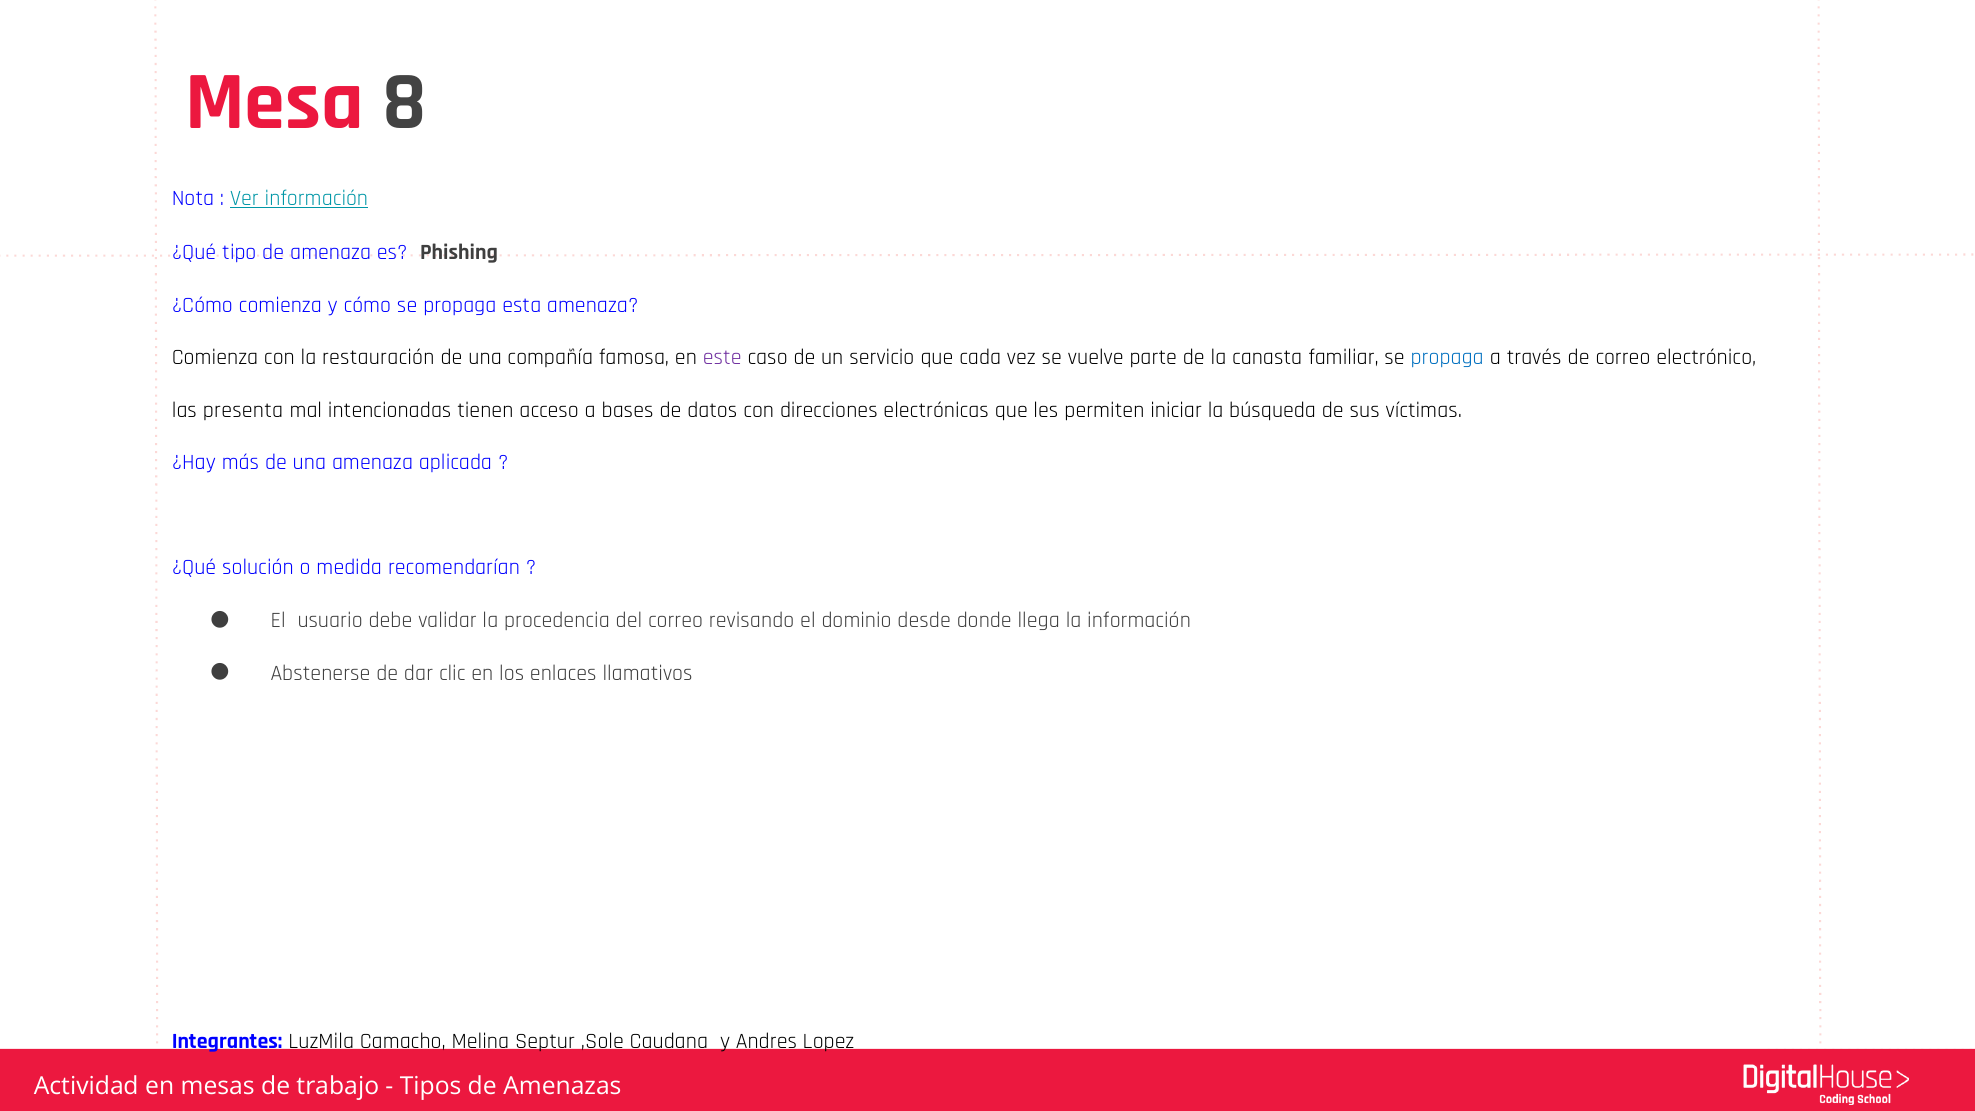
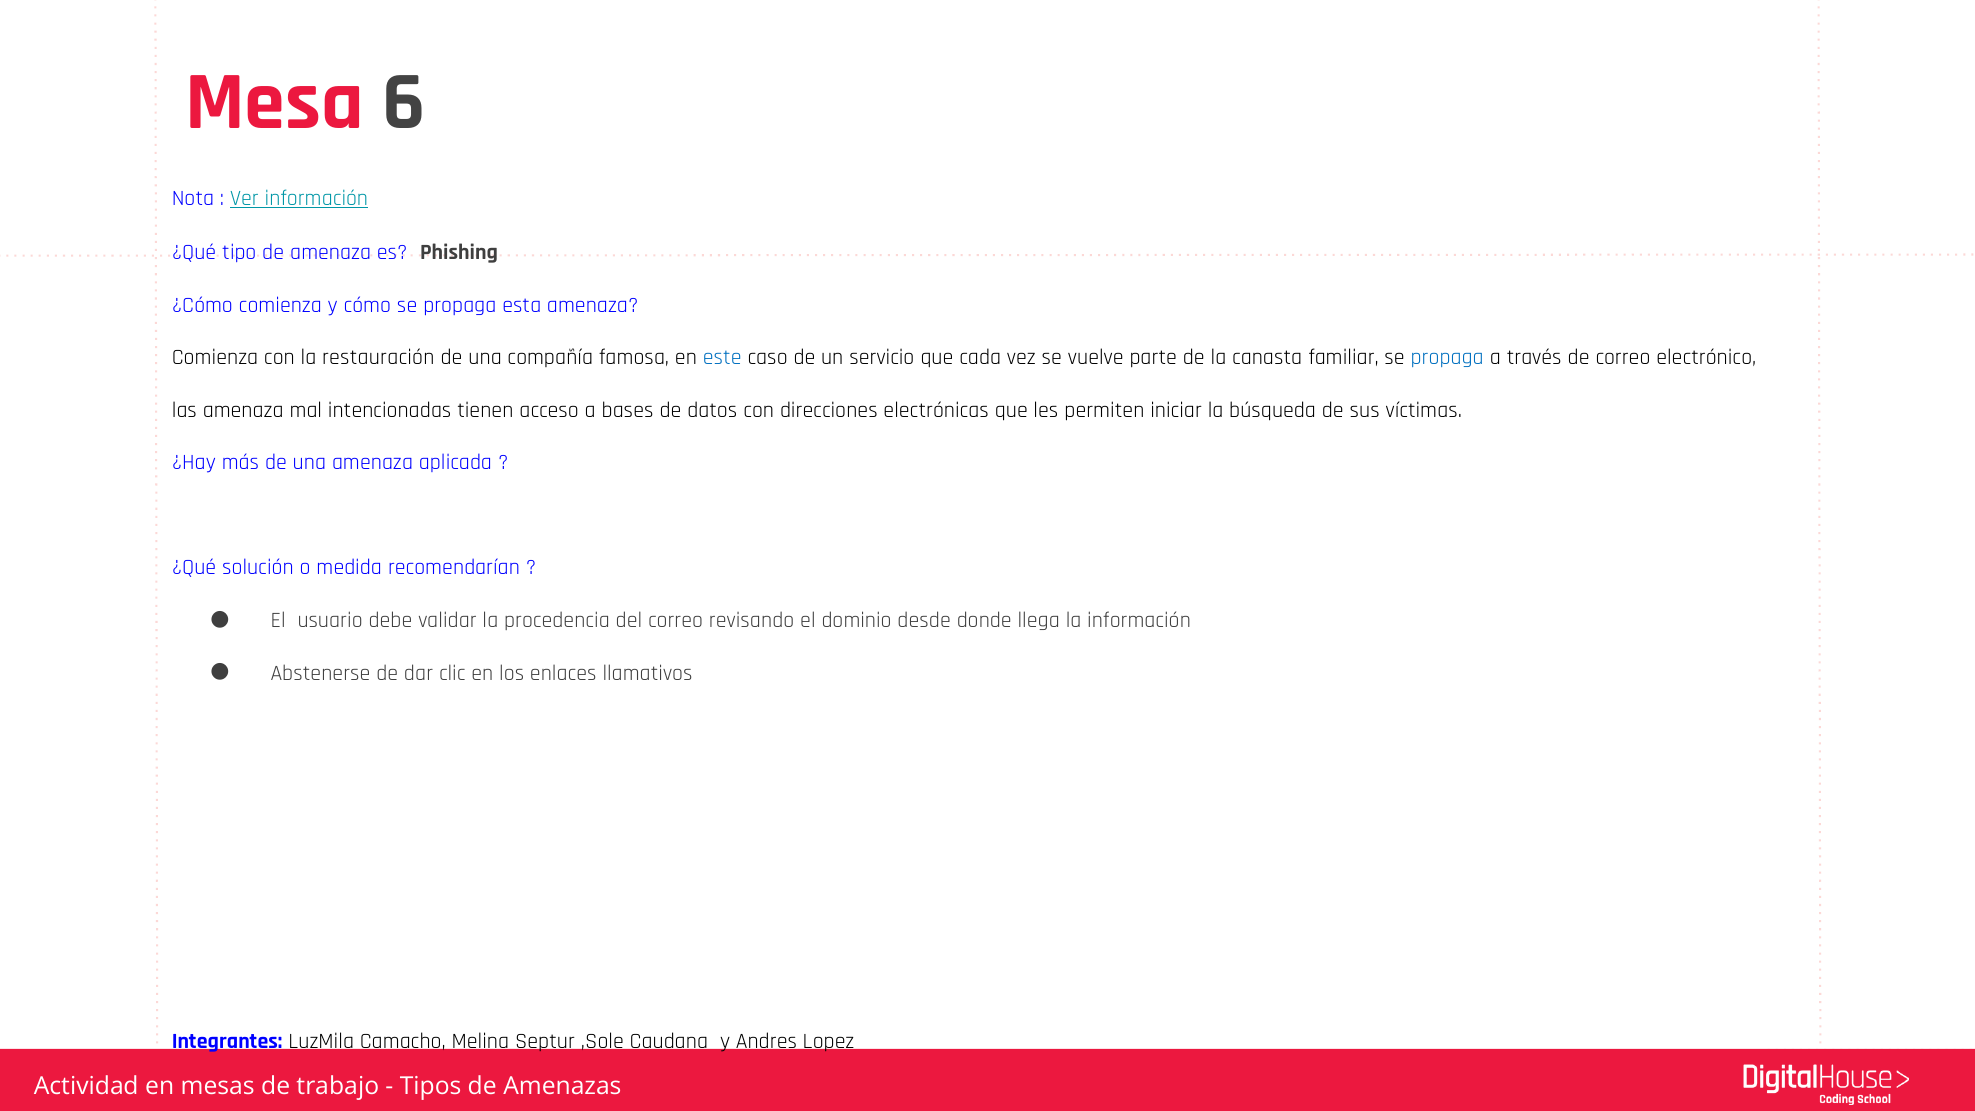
8: 8 -> 6 (404, 101)
este colour: purple -> blue (722, 357)
las presenta: presenta -> amenaza (243, 410)
